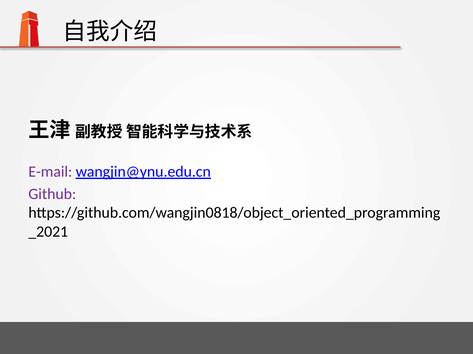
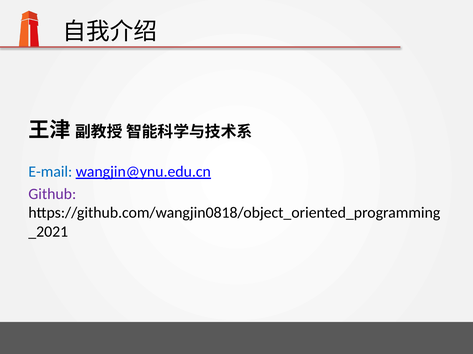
E-mail colour: purple -> blue (50, 172)
